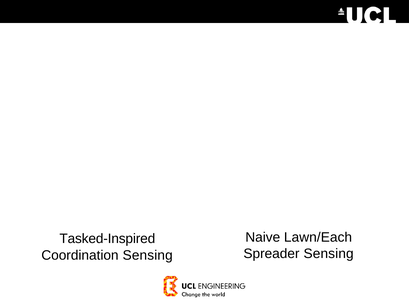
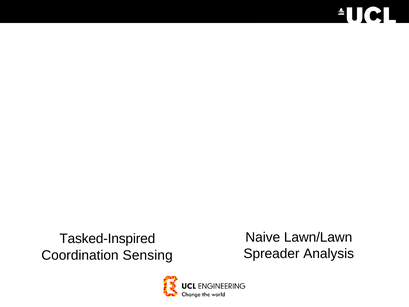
Lawn/Each: Lawn/Each -> Lawn/Lawn (318, 237)
Spreader Sensing: Sensing -> Analysis (329, 254)
